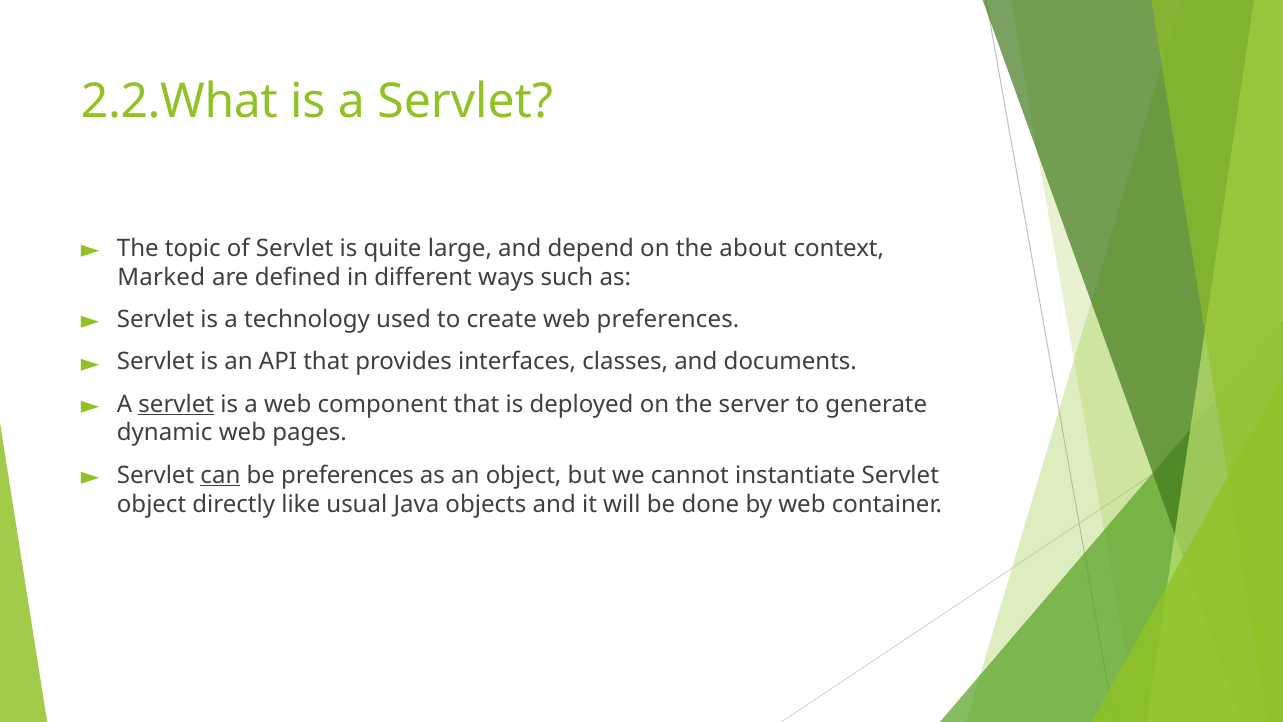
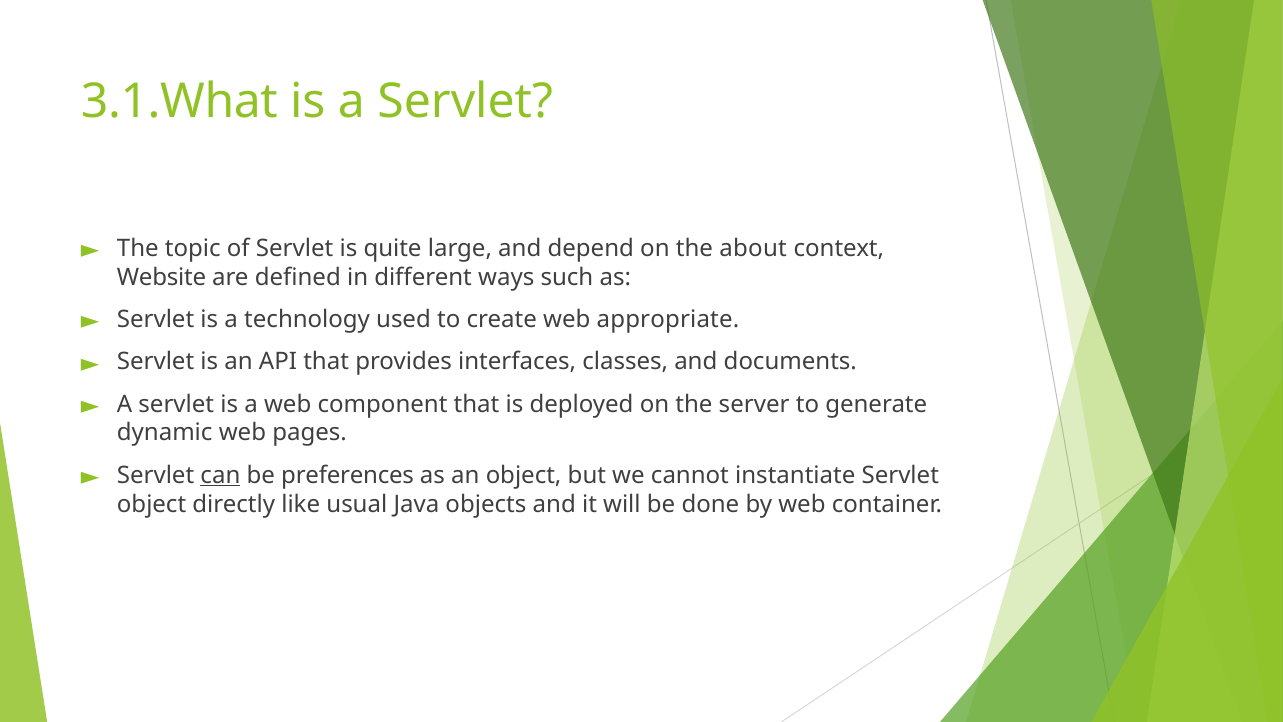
2.2.What: 2.2.What -> 3.1.What (179, 101)
Marked: Marked -> Website (161, 277)
web preferences: preferences -> appropriate (668, 319)
servlet underline: present -> none (176, 404)
